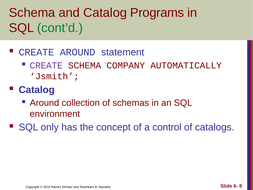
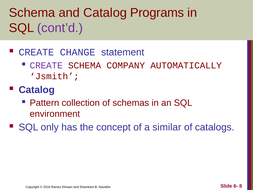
cont’d colour: green -> purple (60, 28)
CREATE AROUND: AROUND -> CHANGE (78, 52)
Around: Around -> Pattern (44, 103)
control: control -> similar (167, 127)
